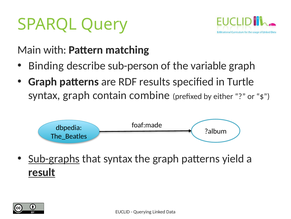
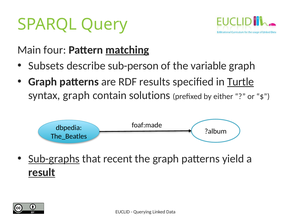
with: with -> four (55, 50)
matching underline: none -> present (127, 50)
Binding: Binding -> Subsets (46, 66)
Turtle underline: none -> present (241, 81)
combine: combine -> solutions (150, 95)
that syntax: syntax -> recent (118, 158)
